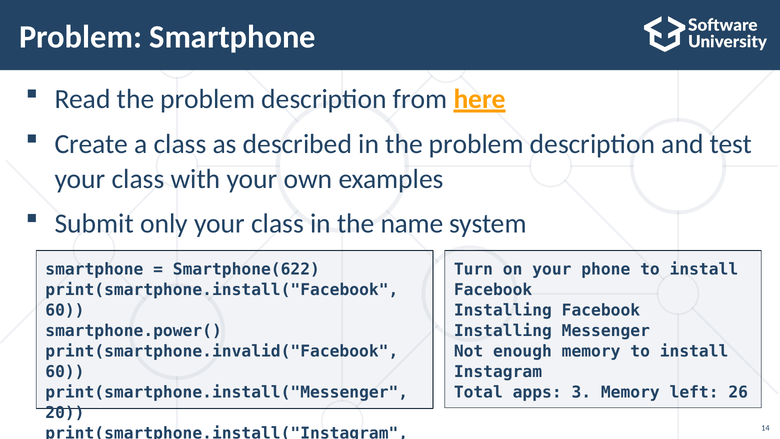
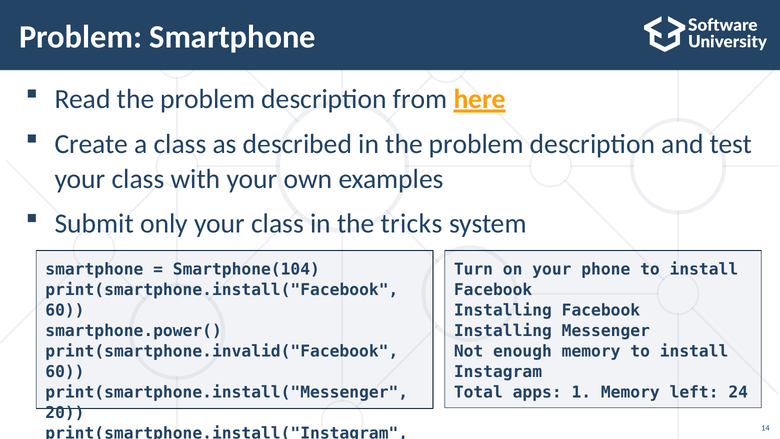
name: name -> tricks (412, 223)
Smartphone(622: Smartphone(622 -> Smartphone(104 (246, 269)
3: 3 -> 1 (581, 392)
26: 26 -> 24 (738, 392)
